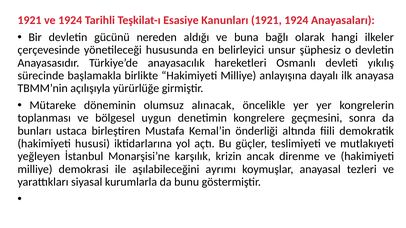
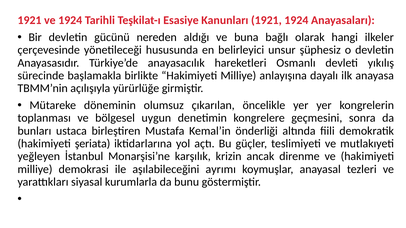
alınacak: alınacak -> çıkarılan (213, 105)
hususi: hususi -> şeriata (93, 144)
